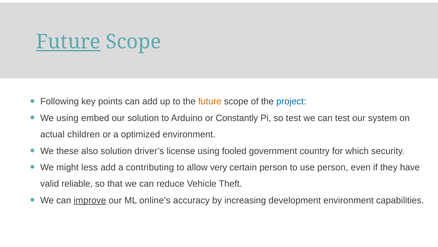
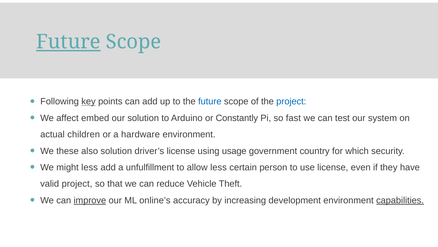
key underline: none -> present (89, 101)
future colour: orange -> blue (210, 101)
We using: using -> affect (68, 118)
so test: test -> fast (293, 118)
optimized: optimized -> hardware (140, 134)
fooled: fooled -> usage (234, 151)
contributing: contributing -> unfulfillment (150, 167)
allow very: very -> less (219, 167)
use person: person -> license (333, 167)
valid reliable: reliable -> project (77, 183)
capabilities underline: none -> present (400, 200)
